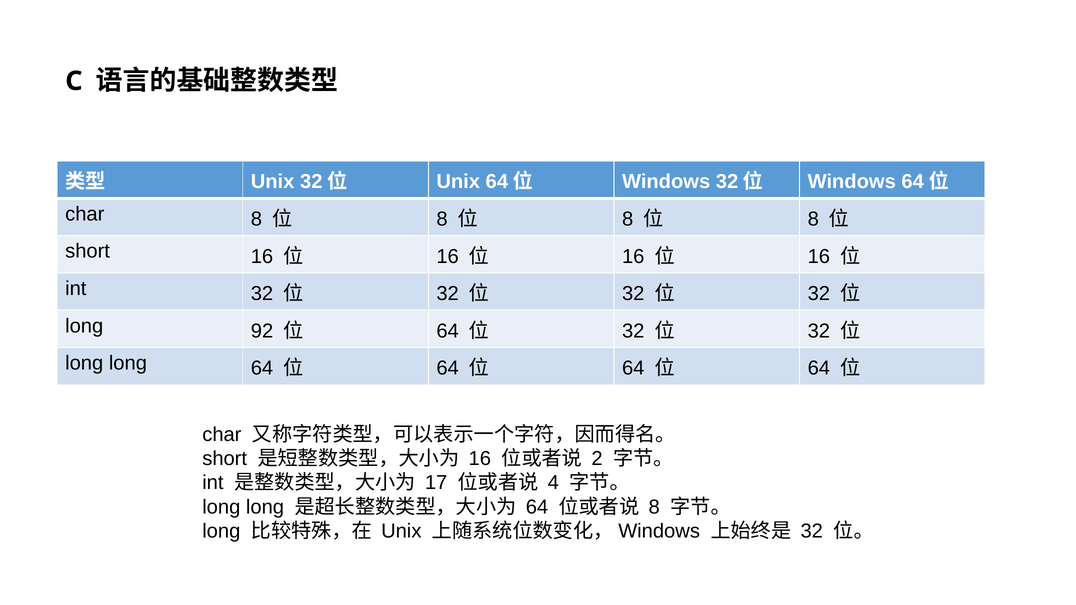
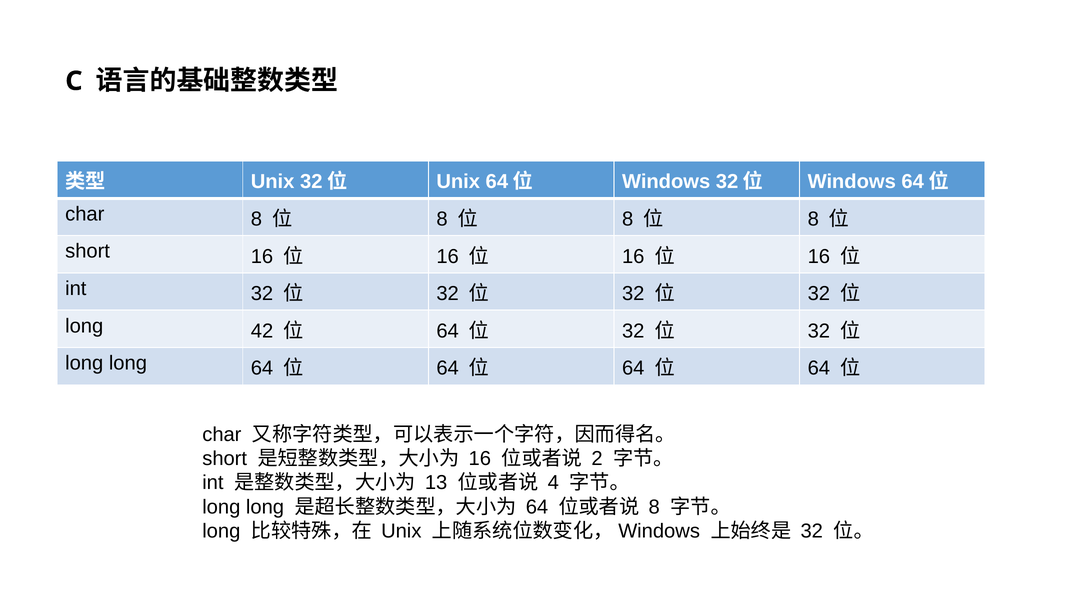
92: 92 -> 42 (262, 331)
17: 17 -> 13 (436, 483)
